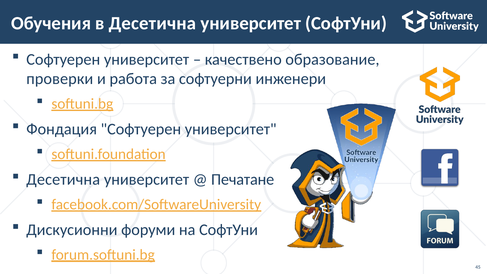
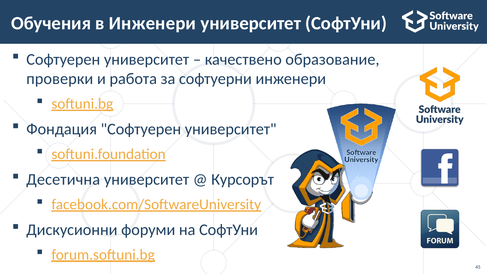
в Десетична: Десетична -> Инженери (152, 23)
Печатане: Печатане -> Курсорът (243, 179)
